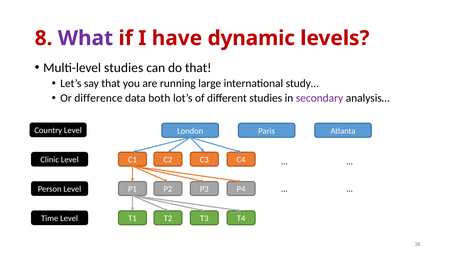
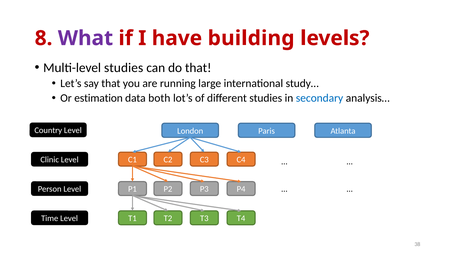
dynamic: dynamic -> building (251, 38)
difference: difference -> estimation (99, 98)
secondary colour: purple -> blue (320, 98)
